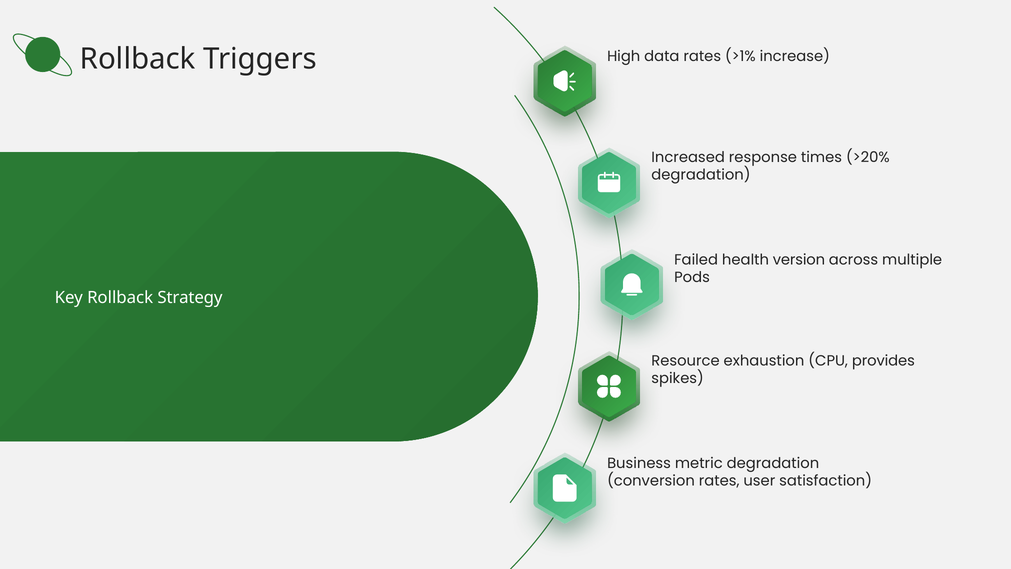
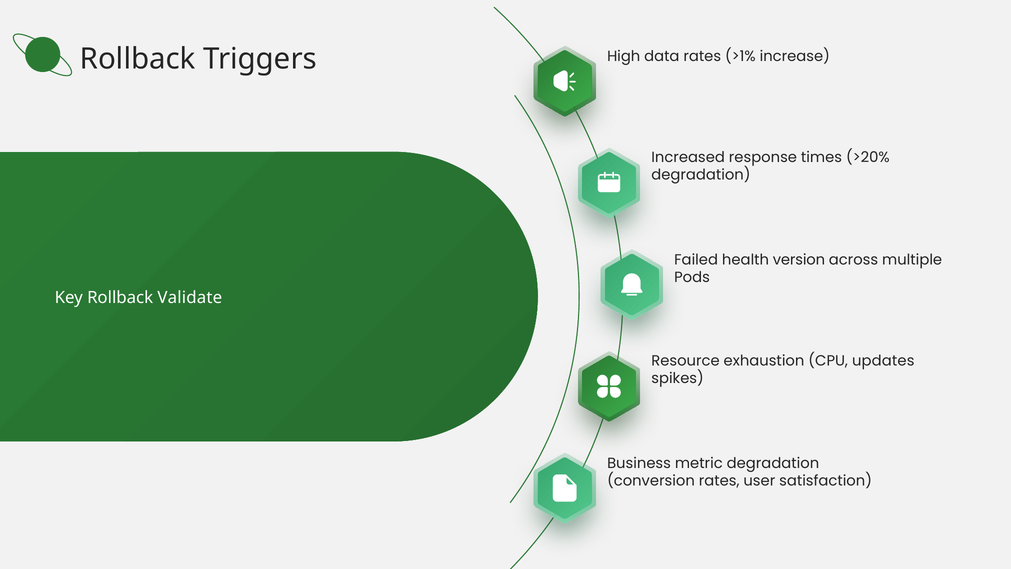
Strategy: Strategy -> Validate (190, 298)
provides: provides -> updates (883, 361)
